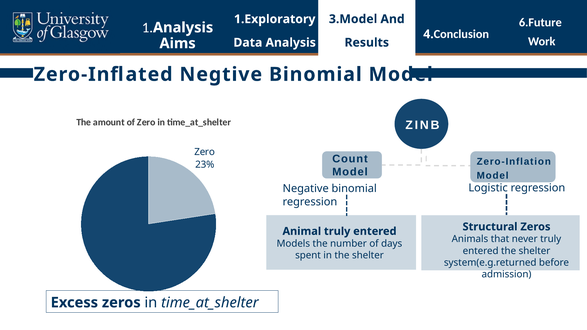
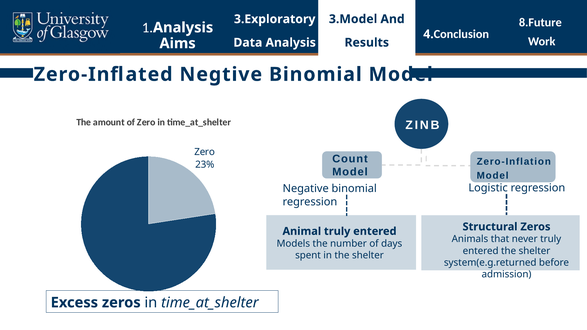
1.Exploratory: 1.Exploratory -> 3.Exploratory (275, 19)
6.Future: 6.Future -> 8.Future (540, 22)
